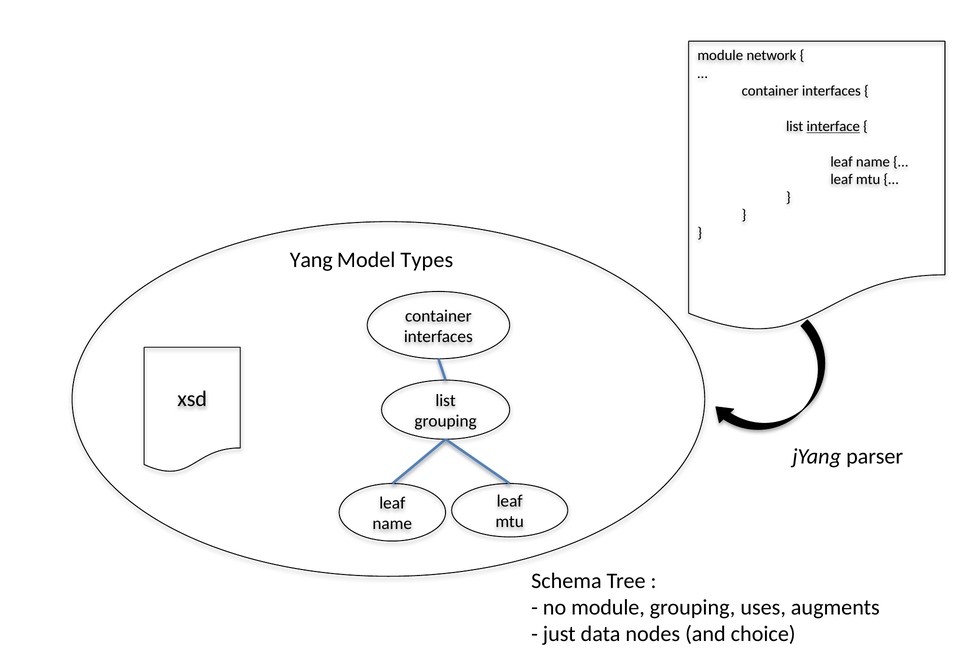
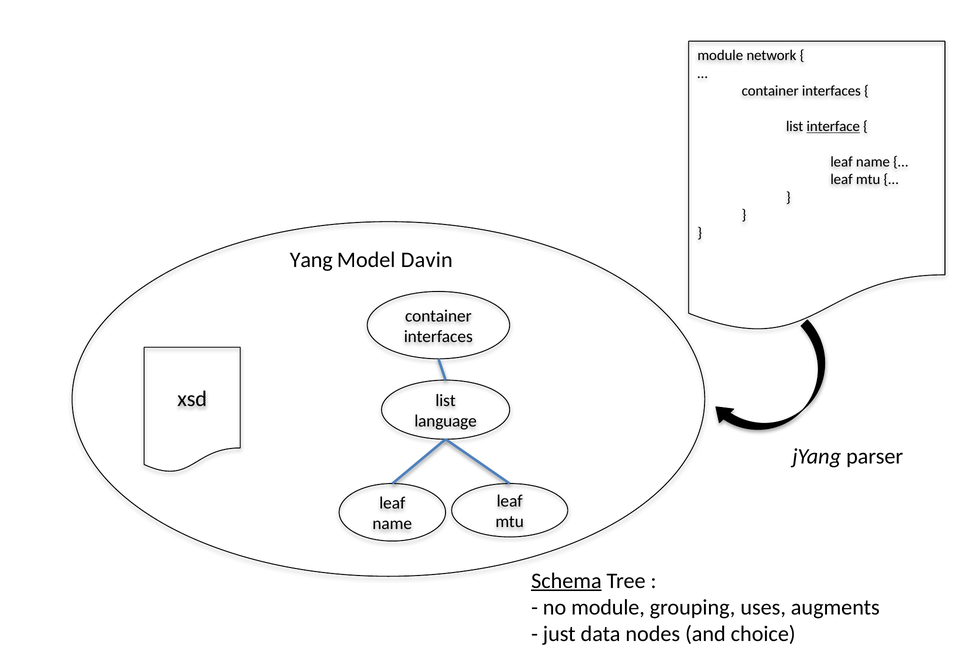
Types: Types -> Davin (427, 260)
grouping: grouping -> language (446, 421)
Schema underline: none -> present (566, 581)
